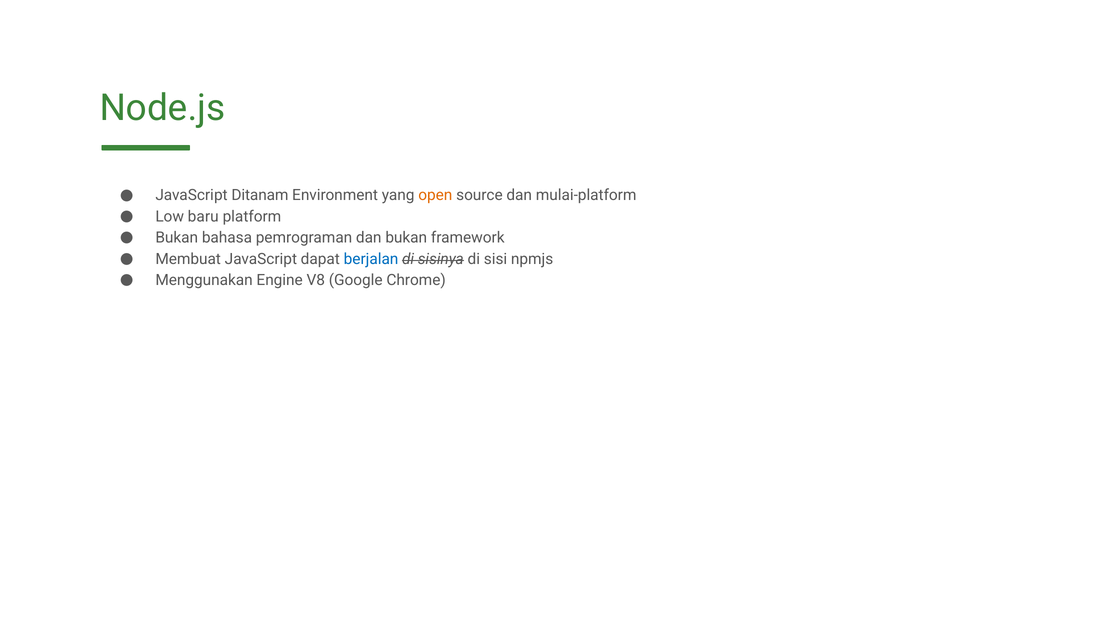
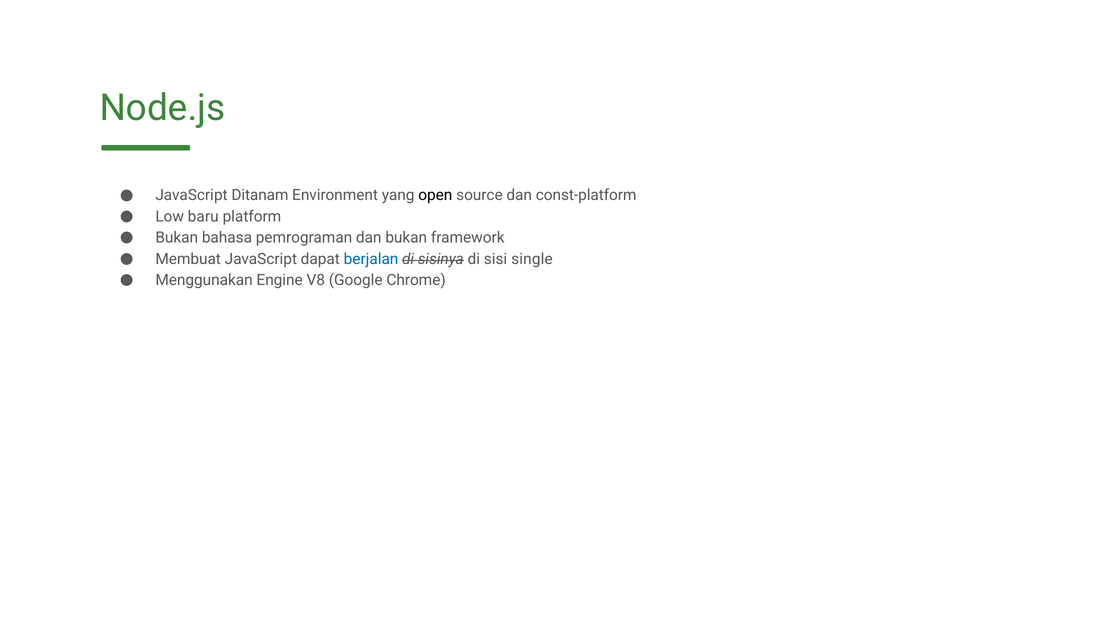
open colour: orange -> black (435, 195)
mulai-platform: mulai-platform -> const-platform (586, 195)
npmjs: npmjs -> single (532, 259)
